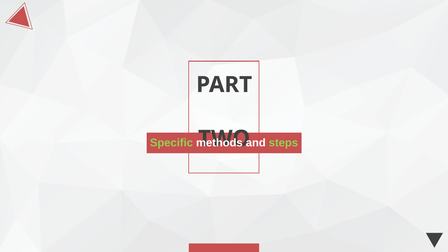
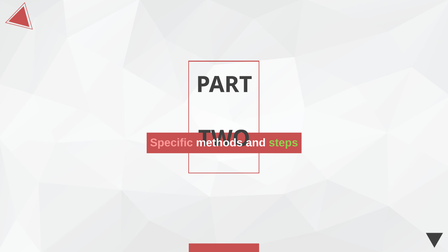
Specific colour: light green -> pink (171, 143)
